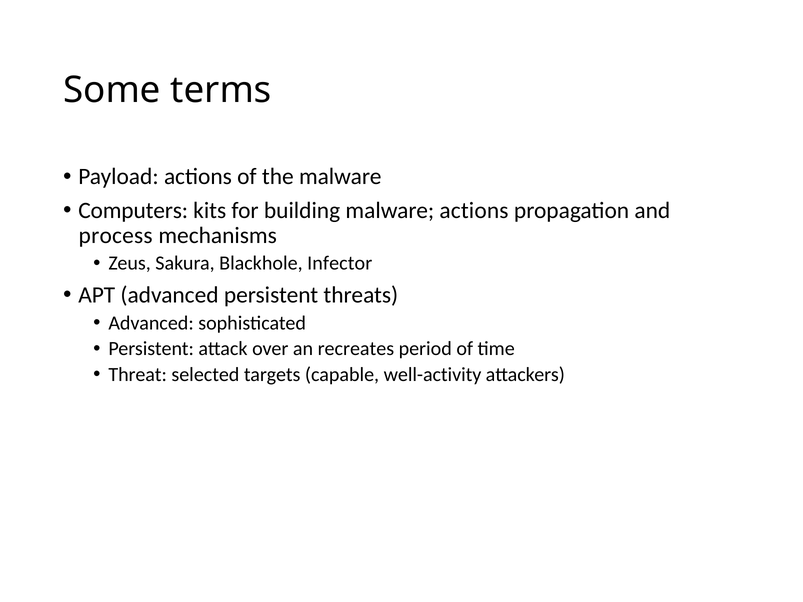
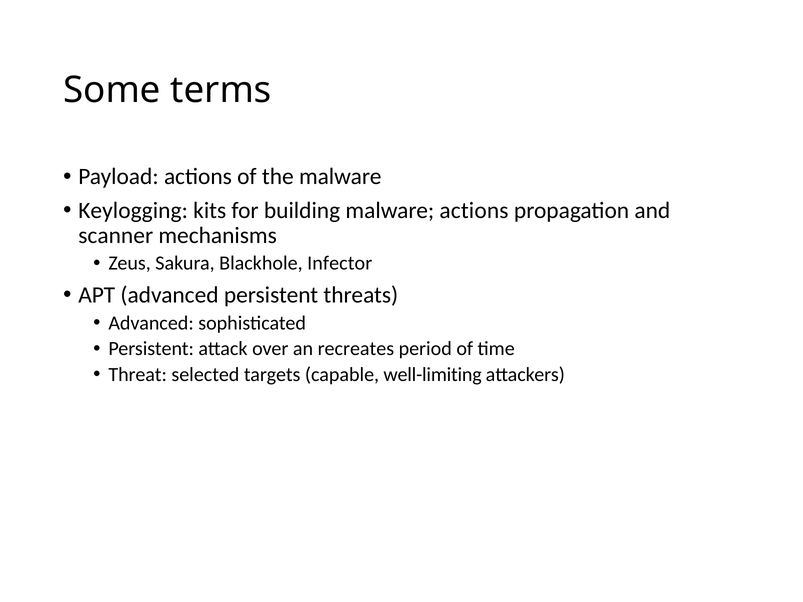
Computers: Computers -> Keylogging (133, 211)
process: process -> scanner (116, 236)
well-activity: well-activity -> well-limiting (433, 375)
